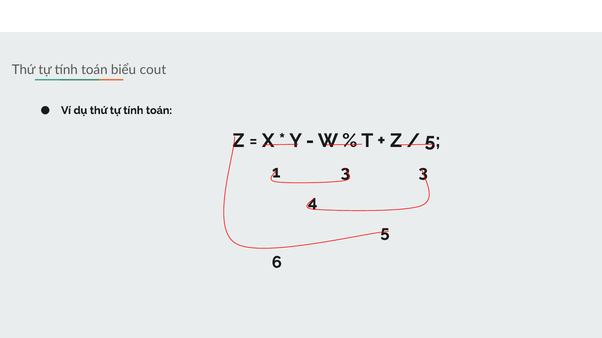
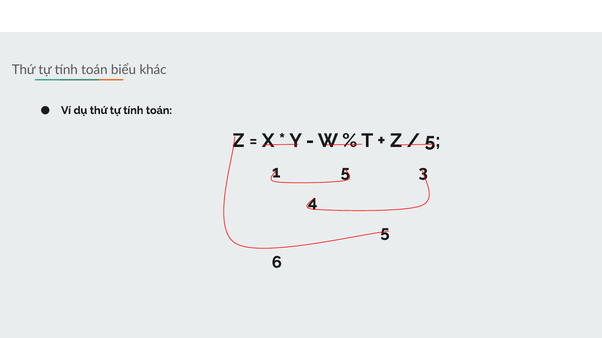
cout: cout -> khác (153, 70)
1 3: 3 -> 5 (345, 172)
